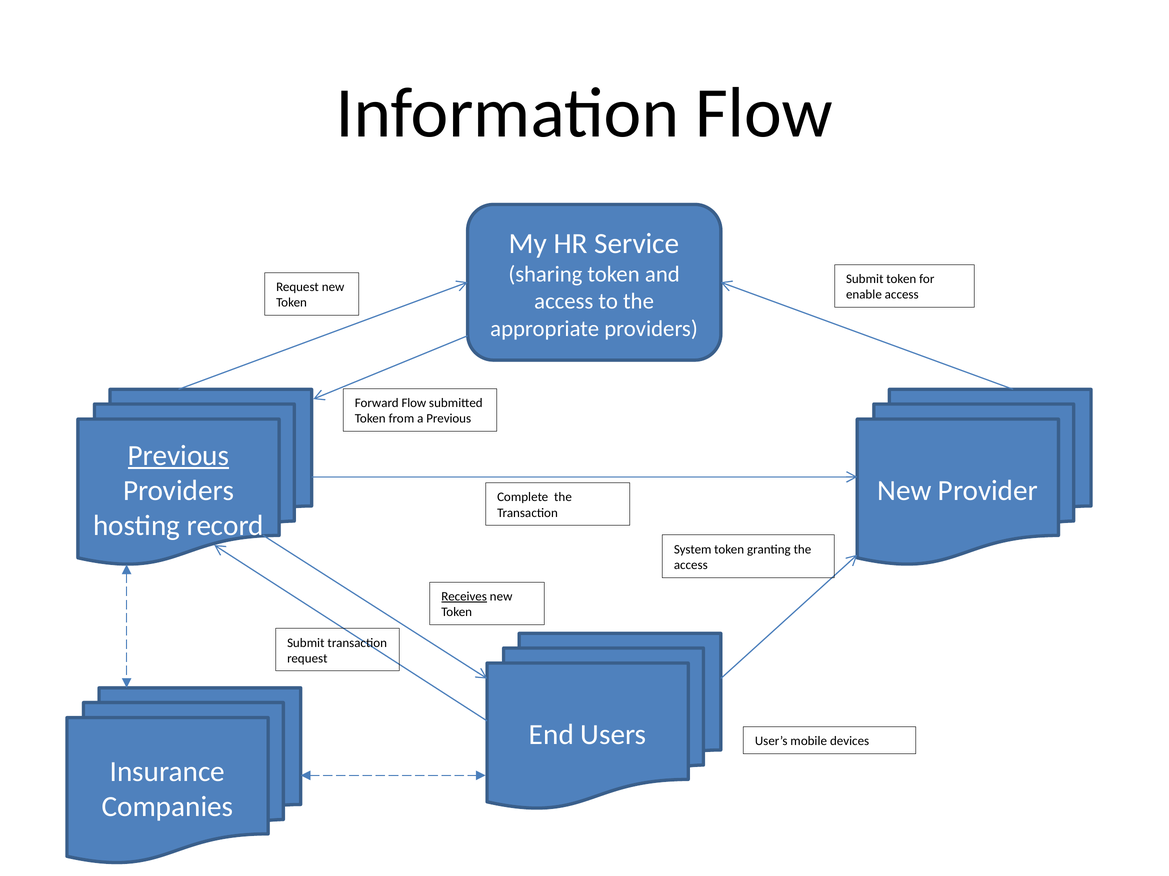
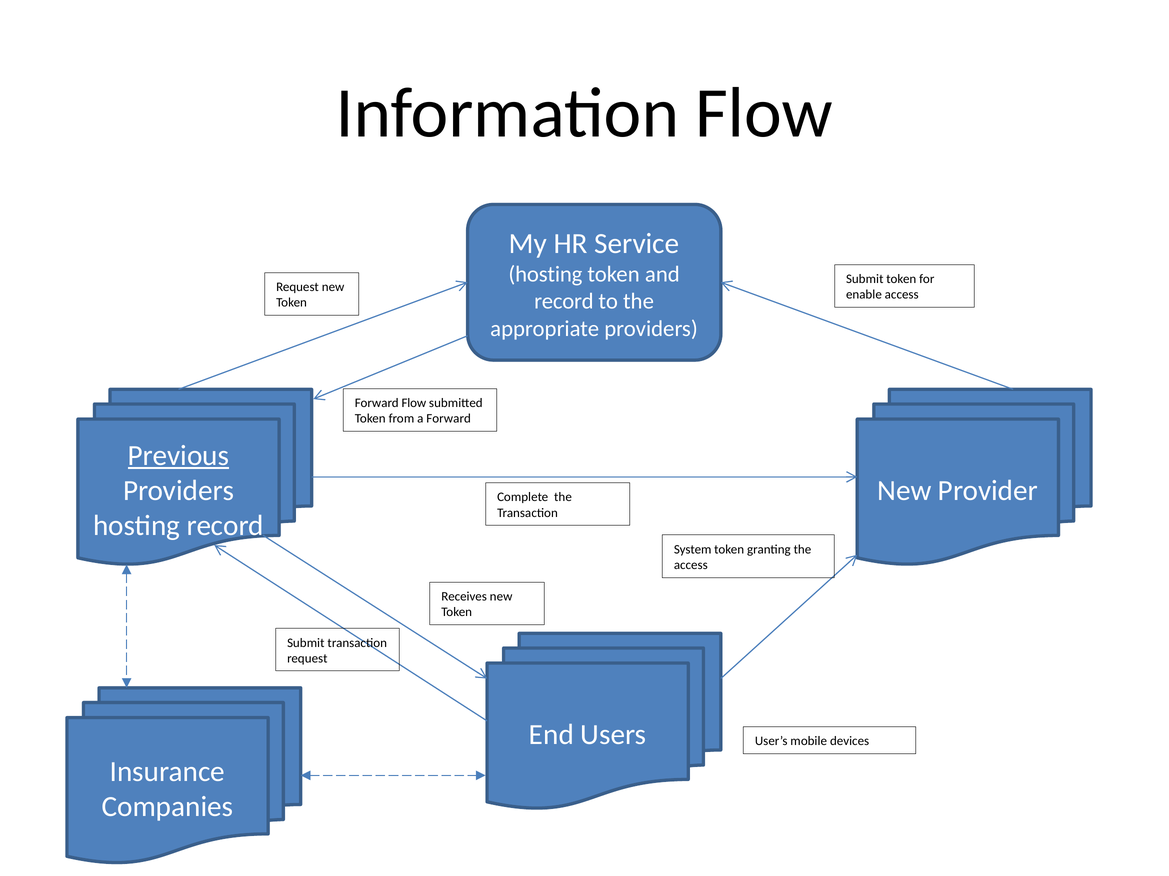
sharing: sharing -> hosting (545, 274)
access: access -> record (564, 302)
a Previous: Previous -> Forward (449, 419)
Receives underline: present -> none (464, 597)
